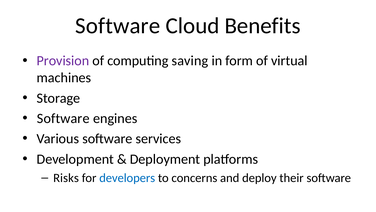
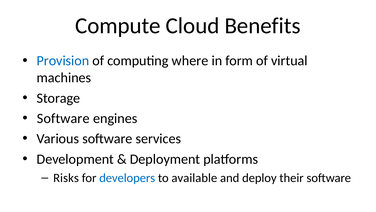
Software: Software -> Compute (118, 26)
Provision colour: purple -> blue (63, 61)
saving: saving -> where (190, 61)
concerns: concerns -> available (194, 178)
